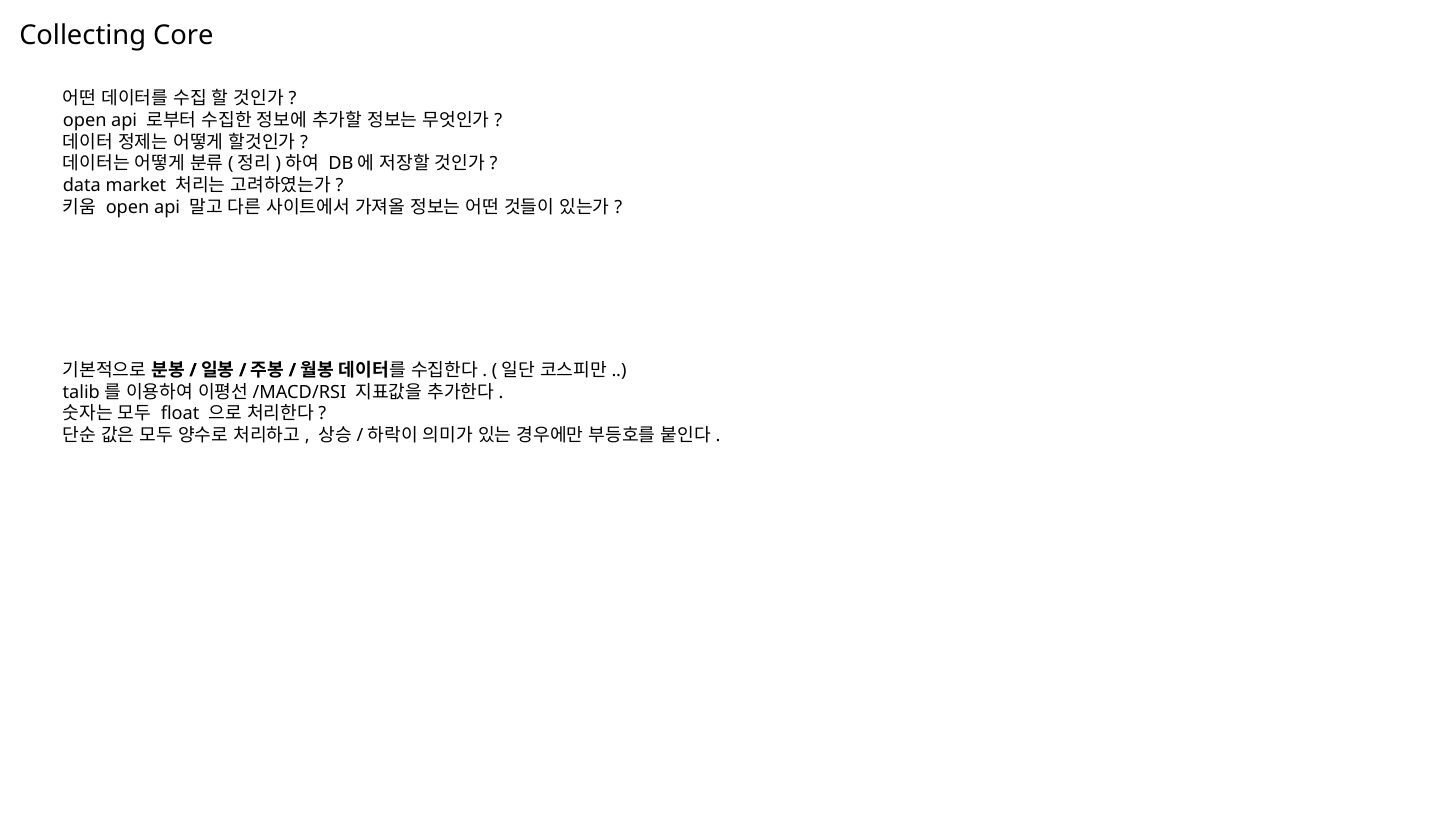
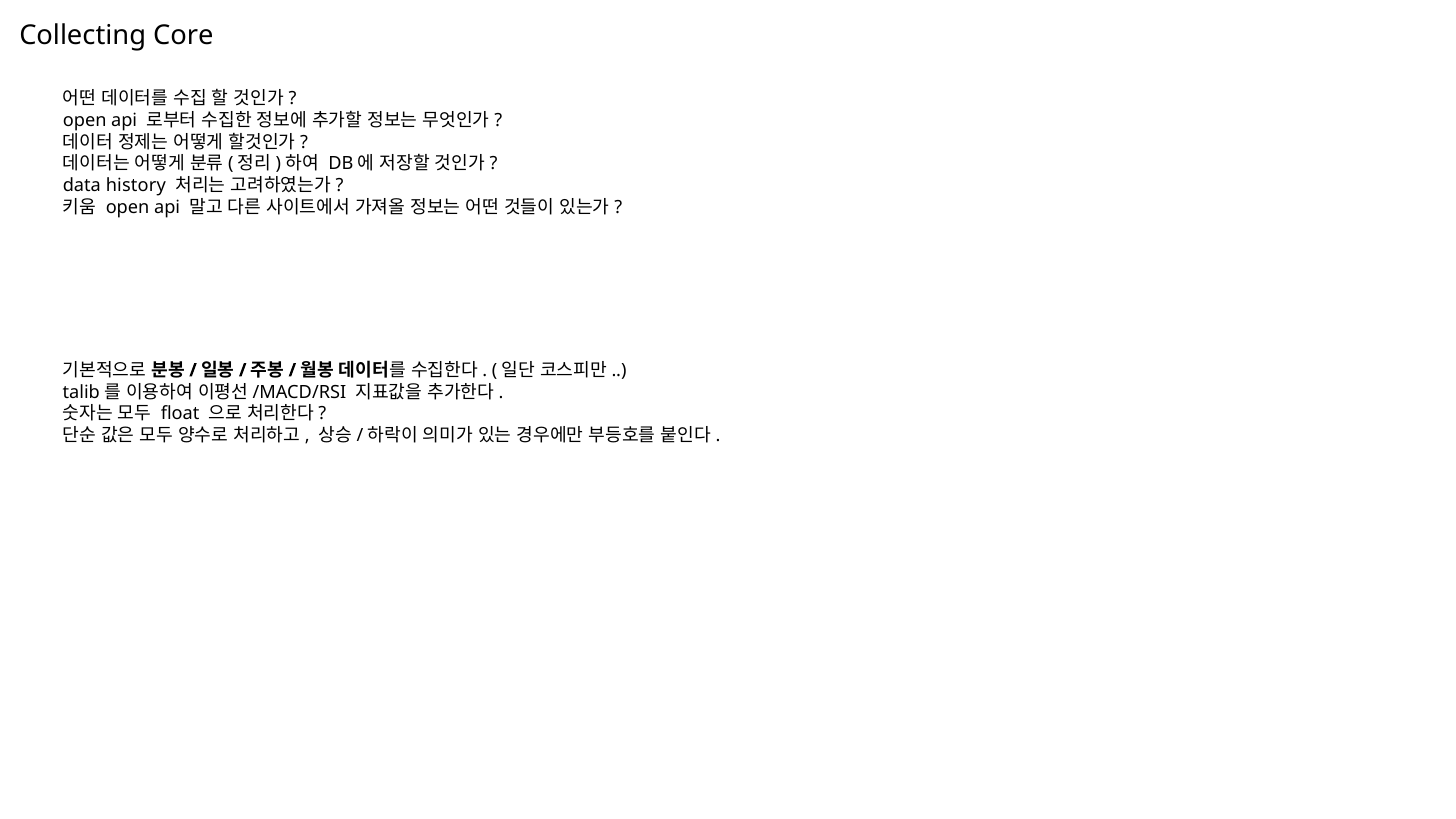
market: market -> history (136, 186)
